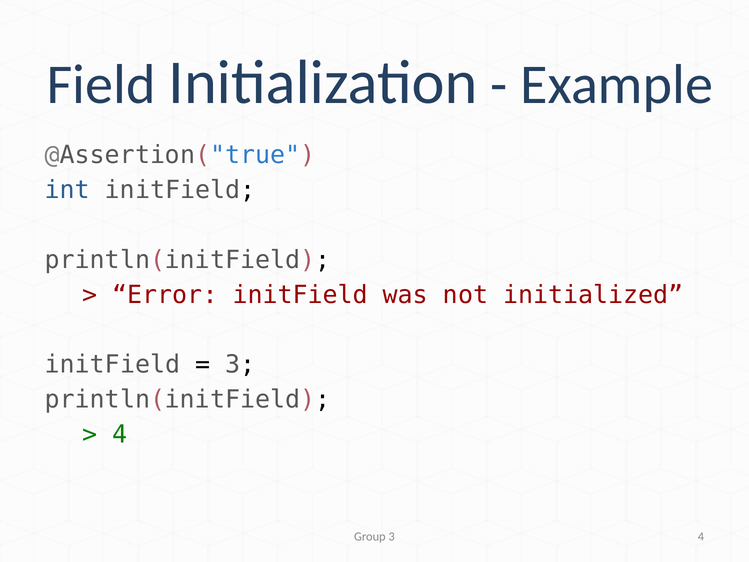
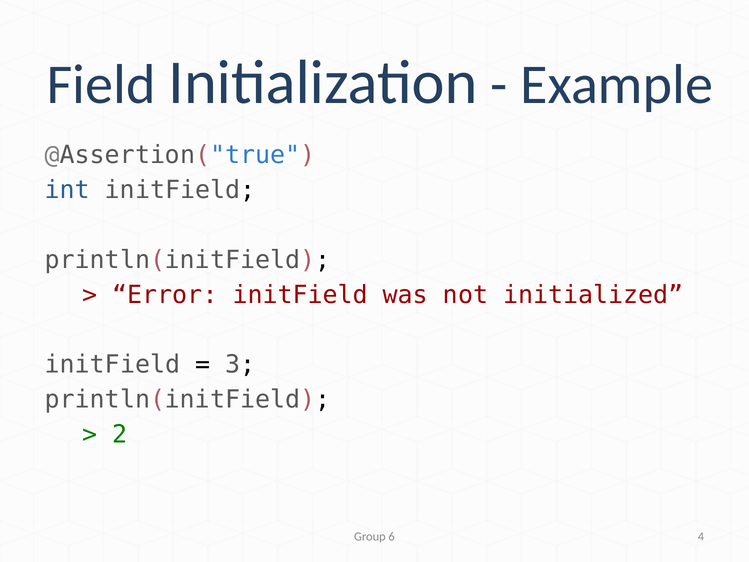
4: 4 -> 2 (120, 434)
Group 3: 3 -> 6 (392, 536)
